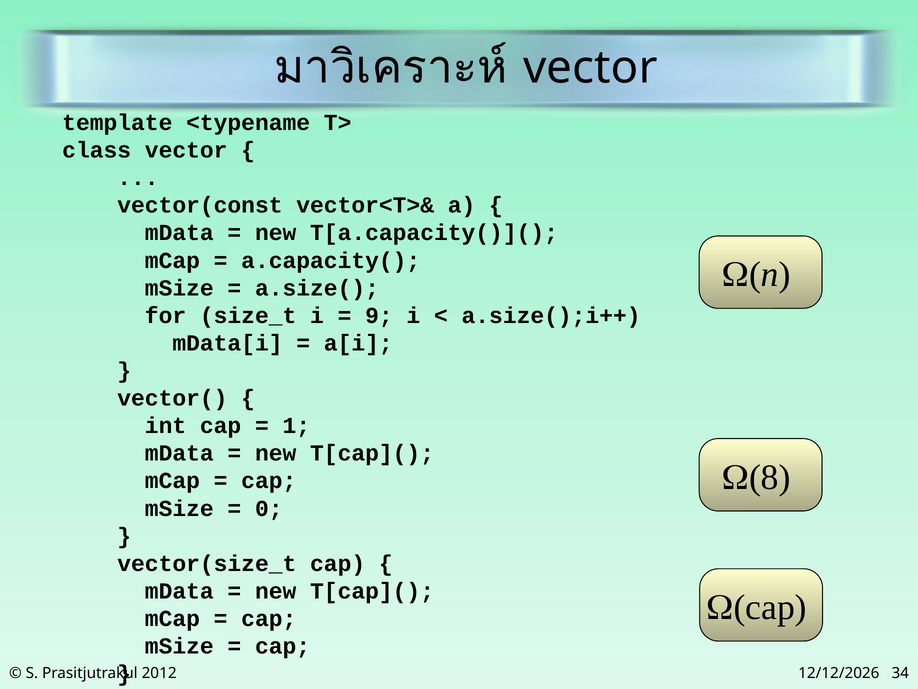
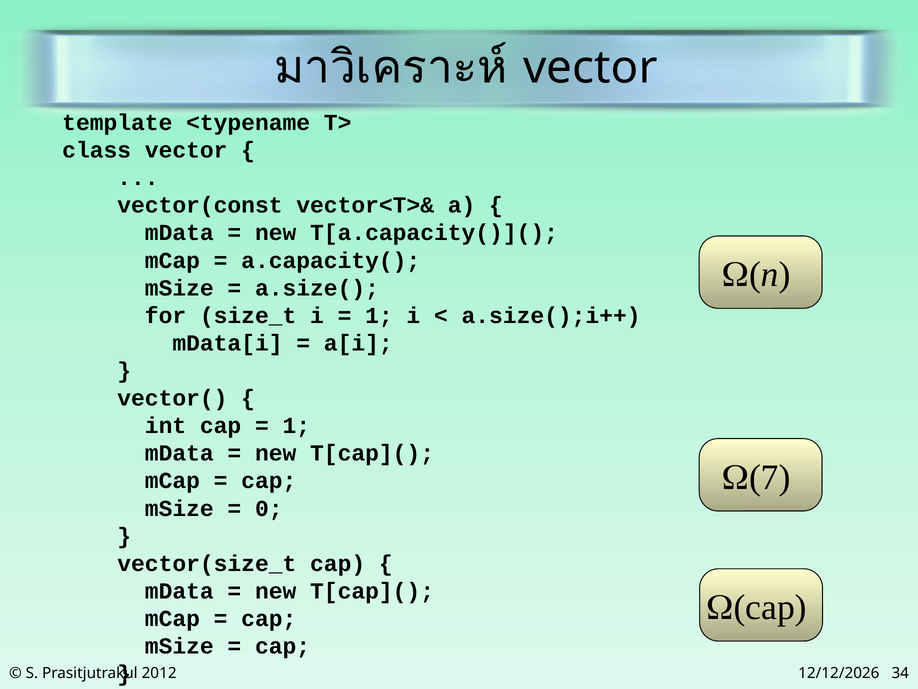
9: 9 -> 1 (379, 315)
8: 8 -> 7 (770, 477)
